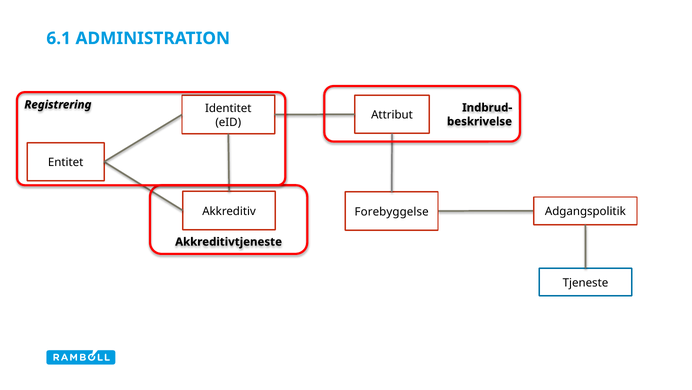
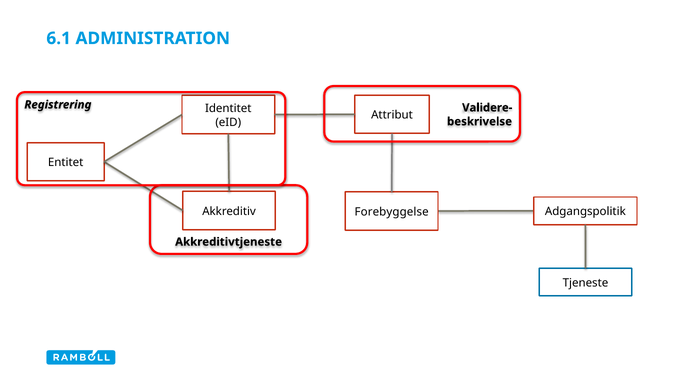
Indbrud-: Indbrud- -> Validere- (487, 107)
